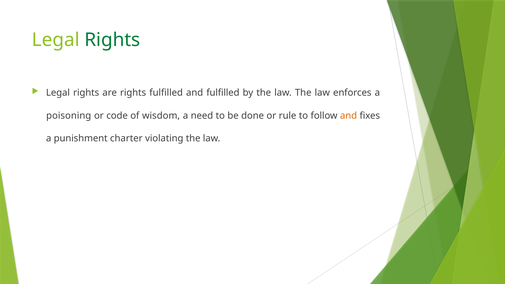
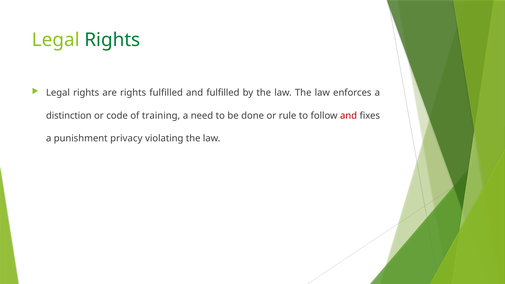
poisoning: poisoning -> distinction (69, 116)
wisdom: wisdom -> training (161, 116)
and colour: orange -> red (349, 116)
charter: charter -> privacy (126, 138)
